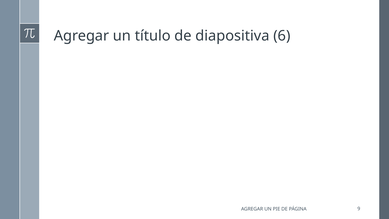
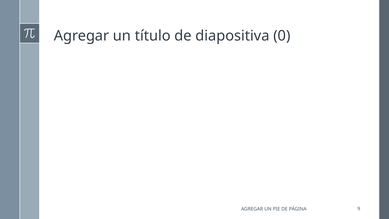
6: 6 -> 0 (282, 36)
